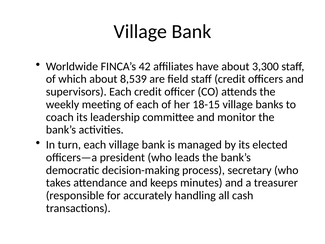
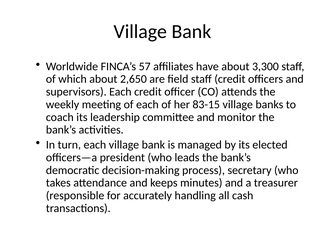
42: 42 -> 57 (145, 66)
8,539: 8,539 -> 2,650 (133, 79)
18-15: 18-15 -> 83-15 (206, 104)
